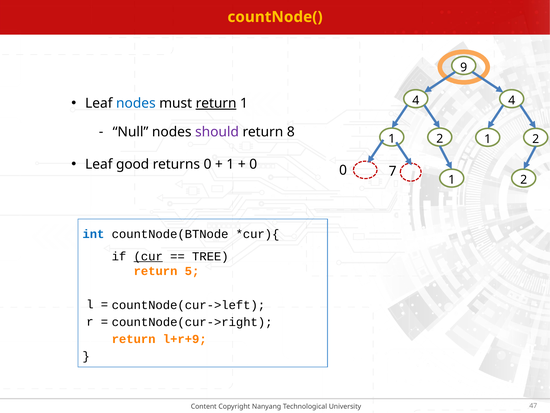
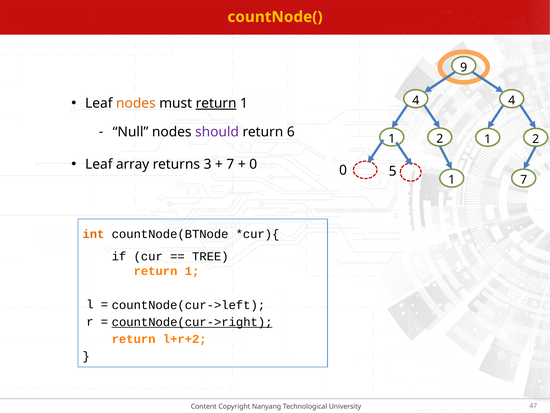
nodes colour: blue -> orange (136, 103)
8: 8 -> 6 (291, 132)
good: good -> array (133, 164)
returns 0: 0 -> 3 (208, 164)
1: 1 -> 7 (230, 164)
7: 7 -> 5 (393, 171)
2: 2 -> 7 (524, 180)
int colour: blue -> orange (93, 234)
cur underline: present -> none (148, 256)
5: 5 -> 1 (192, 271)
countNode(cur->right underline: none -> present (192, 322)
l+r+9: l+r+9 -> l+r+2 (185, 339)
